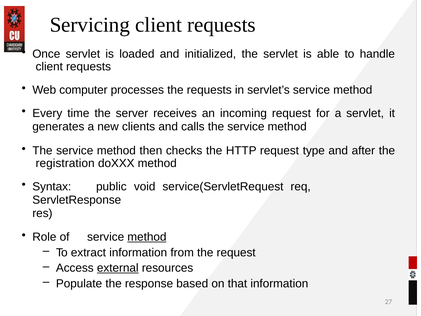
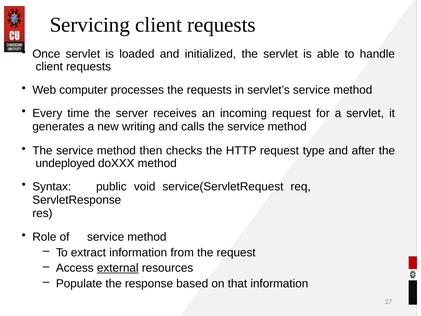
clients: clients -> writing (139, 127)
registration: registration -> undeployed (65, 163)
method underline: present -> none (147, 237)
